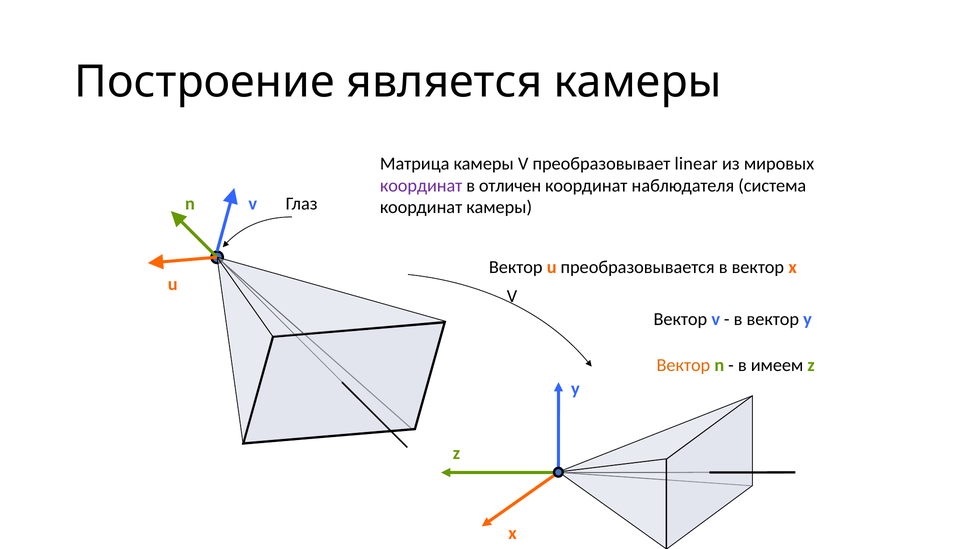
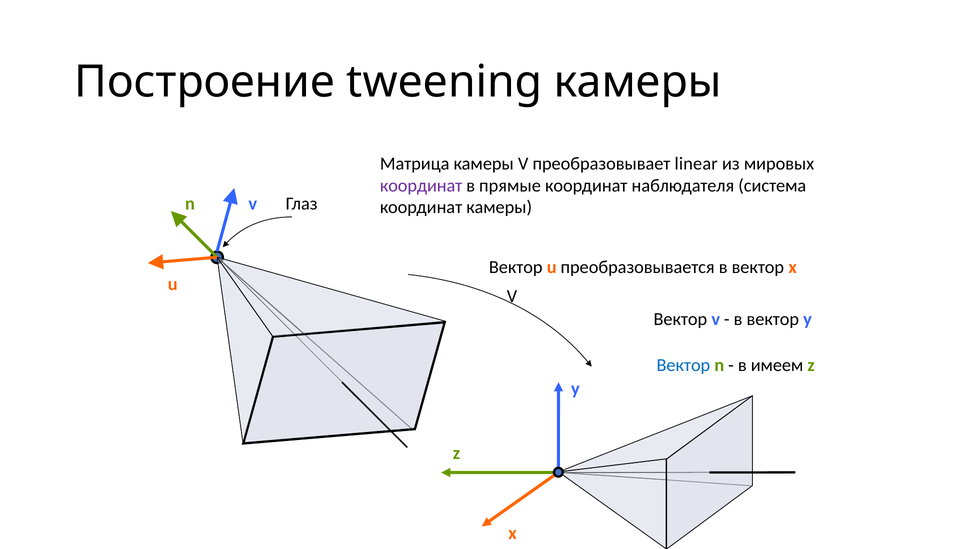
является: является -> tweening (444, 82)
отличен: отличен -> прямые (510, 185)
Вектор colour: orange -> blue (683, 365)
